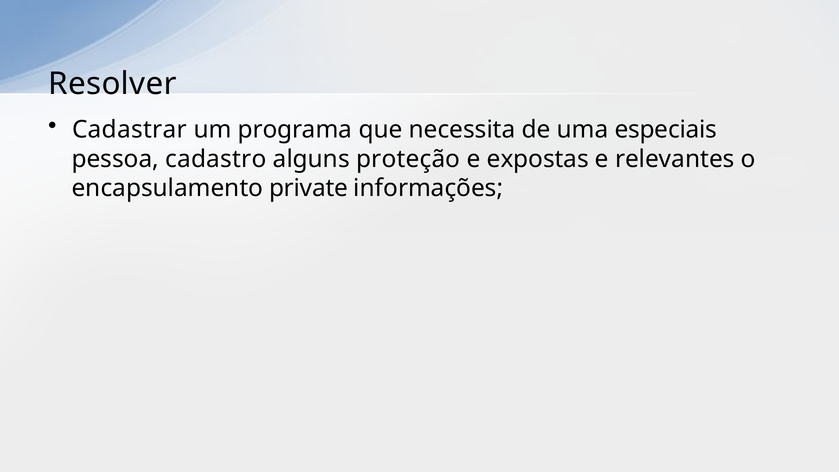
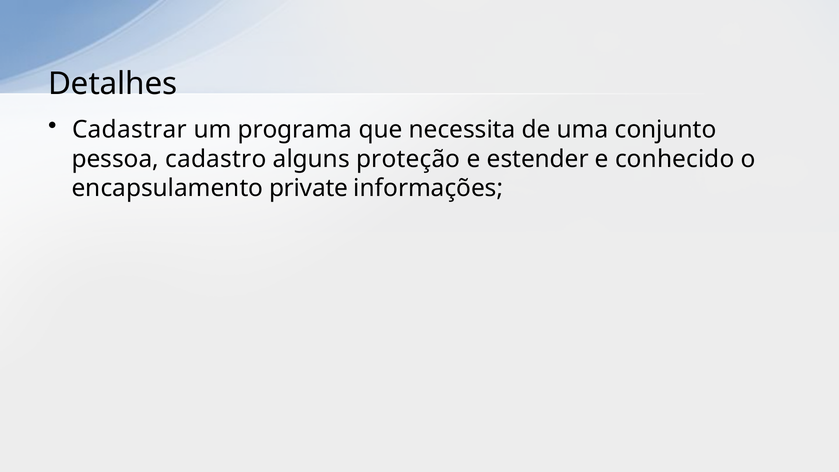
Resolver: Resolver -> Detalhes (113, 84)
especiais: especiais -> conjunto (666, 130)
expostas: expostas -> estender (538, 159)
relevantes: relevantes -> conhecido (675, 159)
